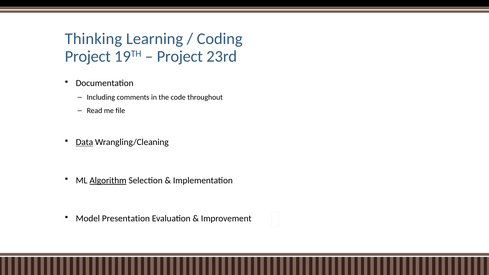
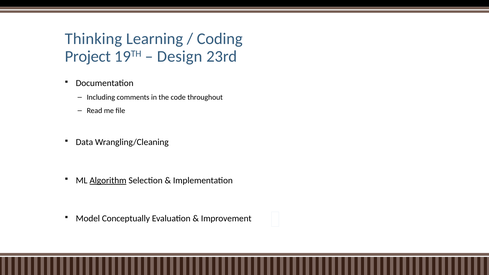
Project: Project -> Design (180, 56)
Data underline: present -> none (84, 142)
Presentation: Presentation -> Conceptually (126, 219)
